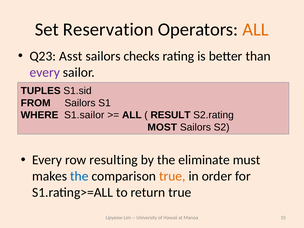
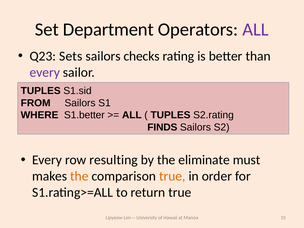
Reservation: Reservation -> Department (108, 29)
ALL colour: orange -> purple (256, 29)
Asst: Asst -> Sets (71, 56)
S1.sailor: S1.sailor -> S1.better (84, 115)
RESULT: RESULT -> TUPLES (170, 115)
MOST: MOST -> FINDS (162, 127)
the colour: blue -> orange (79, 176)
